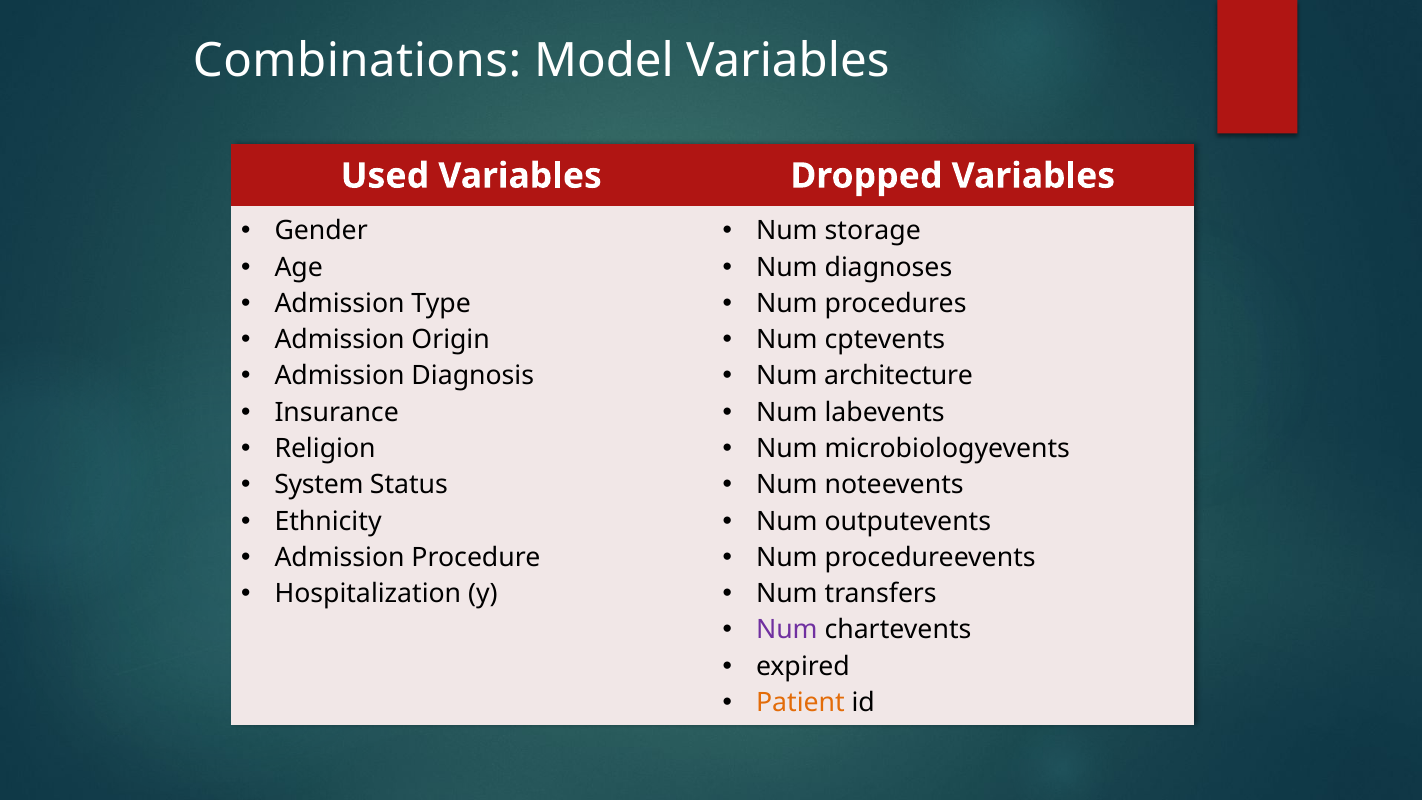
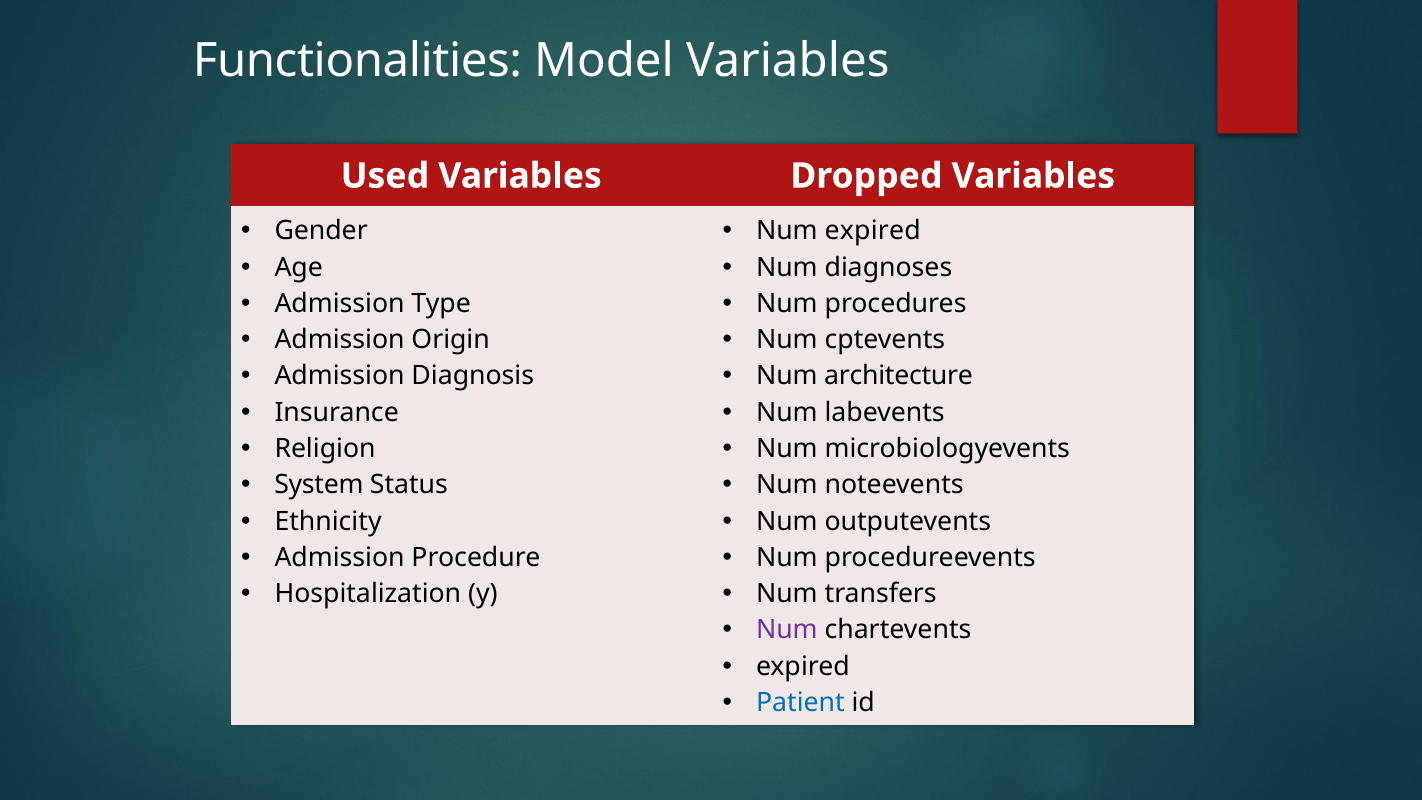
Combinations: Combinations -> Functionalities (357, 61)
Num storage: storage -> expired (873, 231)
Patient colour: orange -> blue (800, 703)
